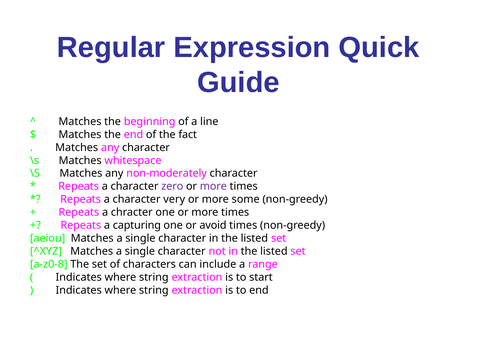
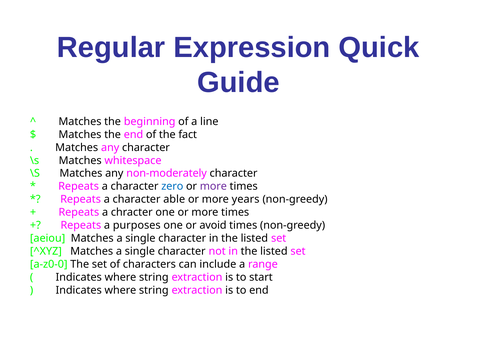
zero colour: purple -> blue (172, 186)
very: very -> able (174, 199)
some: some -> years (246, 199)
capturing: capturing -> purposes (137, 225)
a-z0-8: a-z0-8 -> a-z0-0 (49, 264)
